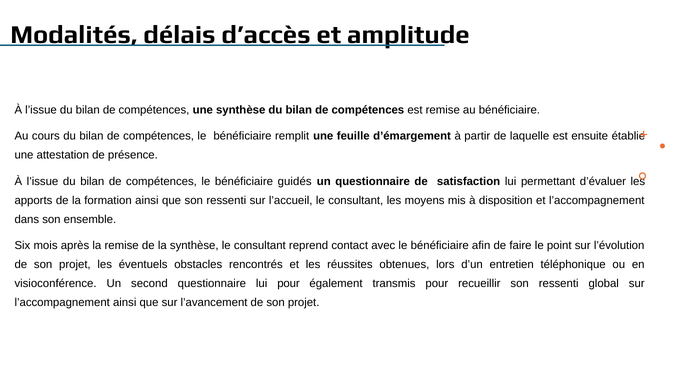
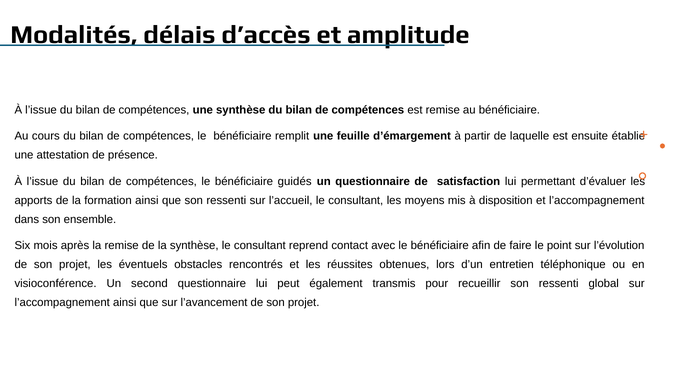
lui pour: pour -> peut (288, 283)
